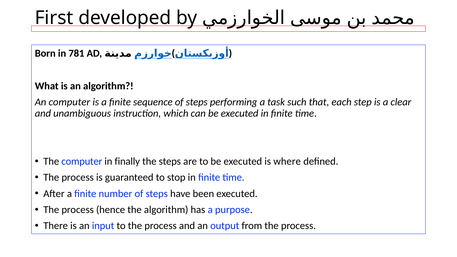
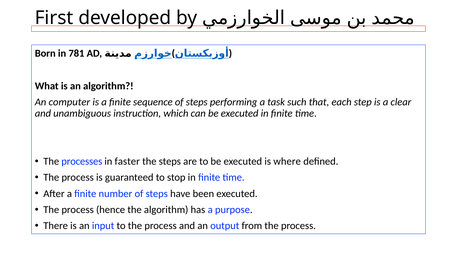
The computer: computer -> processes (82, 161)
finally: finally -> faster (127, 161)
